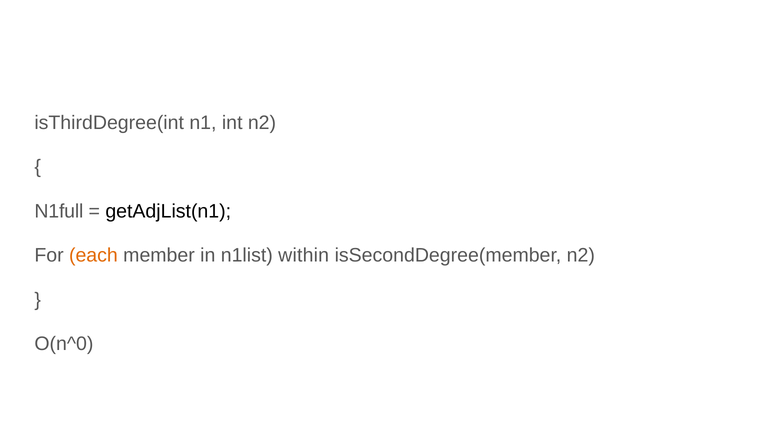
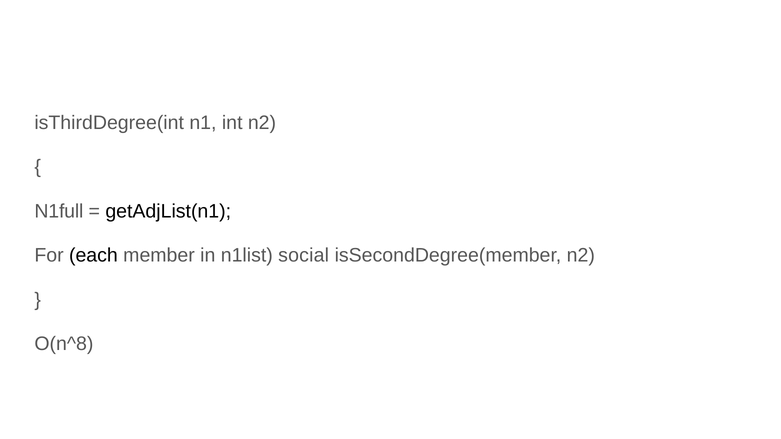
each colour: orange -> black (93, 256)
within: within -> social (304, 256)
O(n^0: O(n^0 -> O(n^8 (64, 344)
